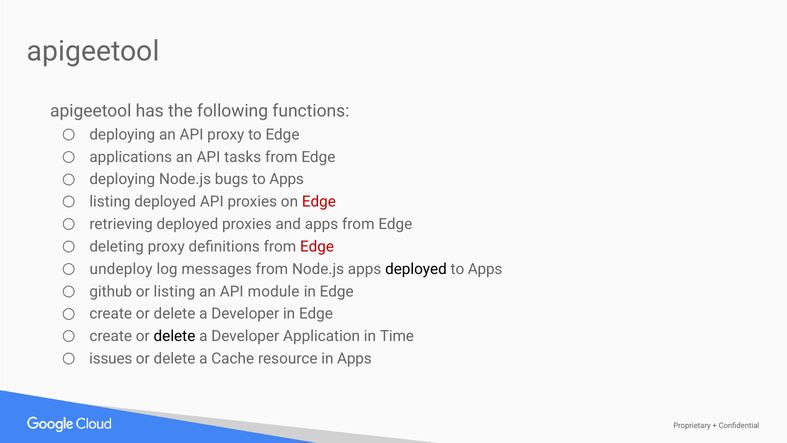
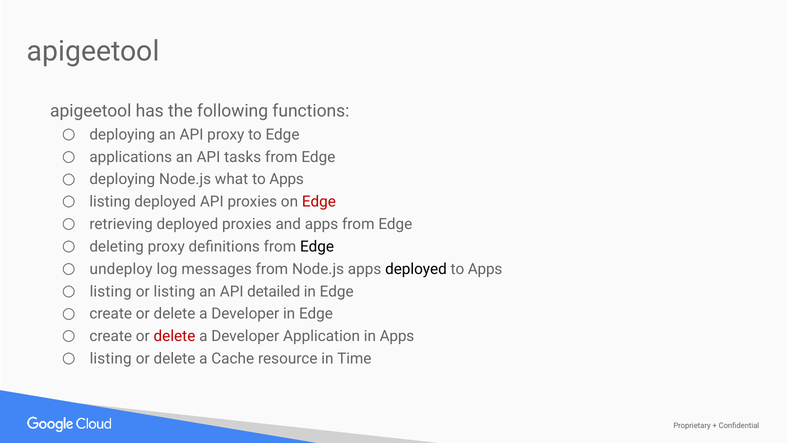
bugs: bugs -> what (232, 179)
Edge colour: red -> black (317, 246)
github: github -> listing (111, 291)
module: module -> detailed (274, 291)
delete colour: black -> red (174, 336)
in Time: Time -> Apps (397, 336)
issues: issues -> listing (111, 358)
in Apps: Apps -> Time (354, 358)
